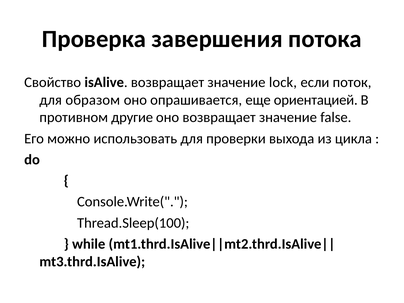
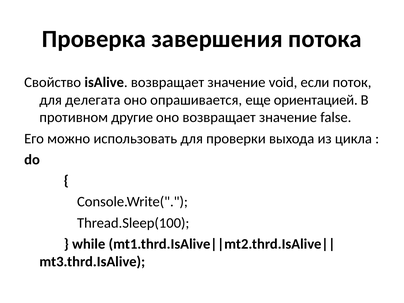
lock: lock -> void (283, 82)
образом: образом -> делегата (93, 100)
